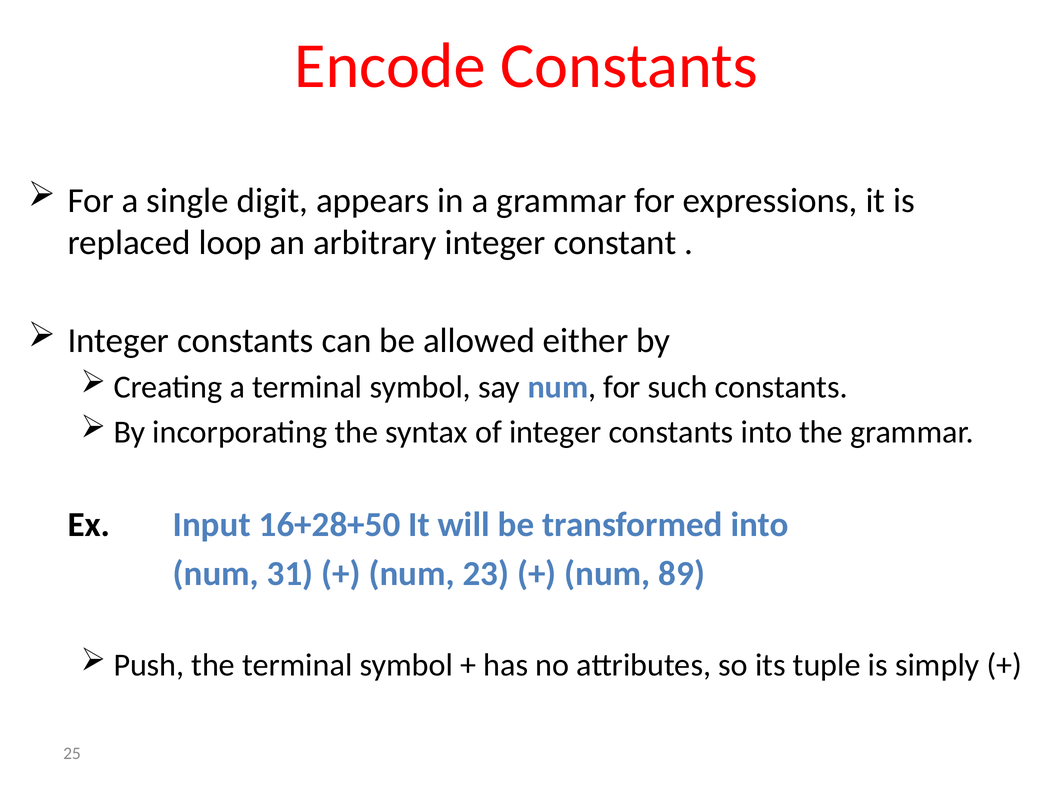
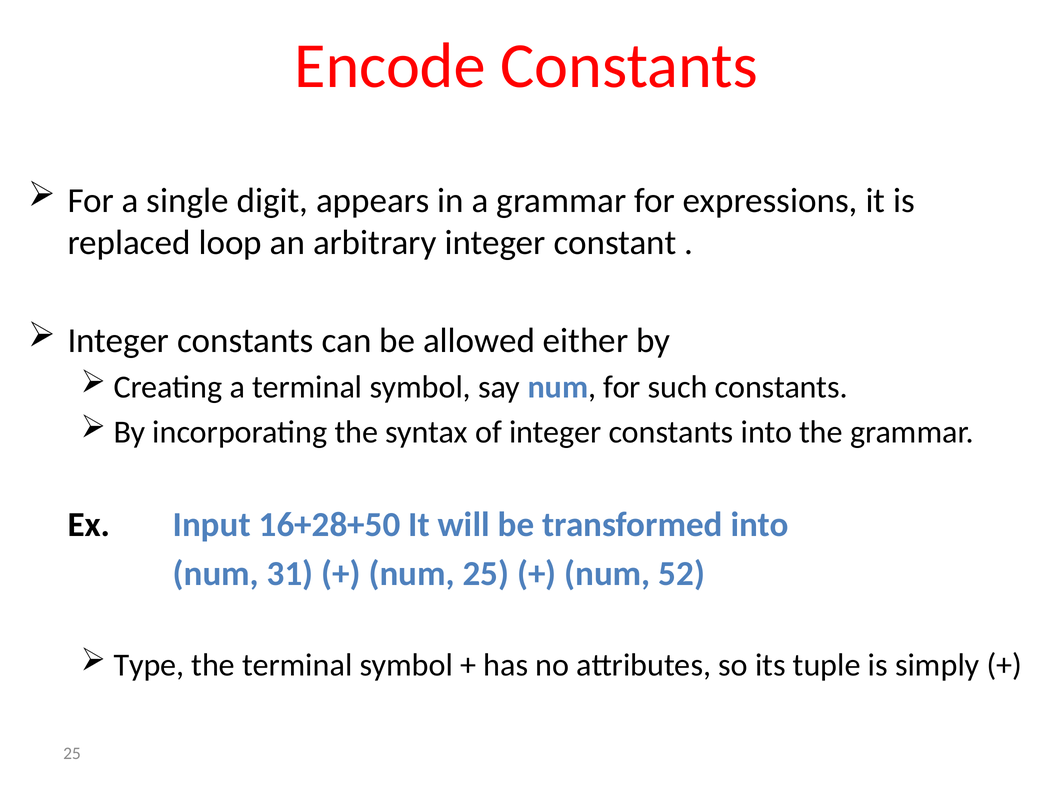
num 23: 23 -> 25 (486, 574)
89: 89 -> 52 (682, 574)
Push: Push -> Type (149, 666)
